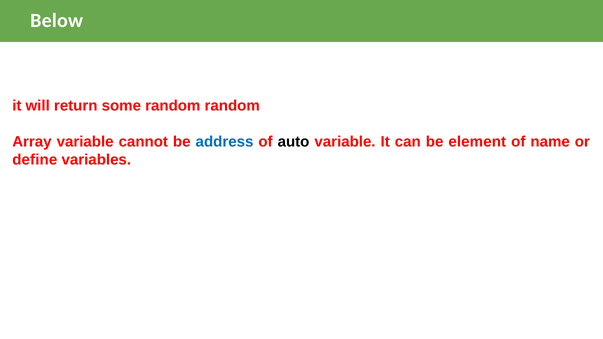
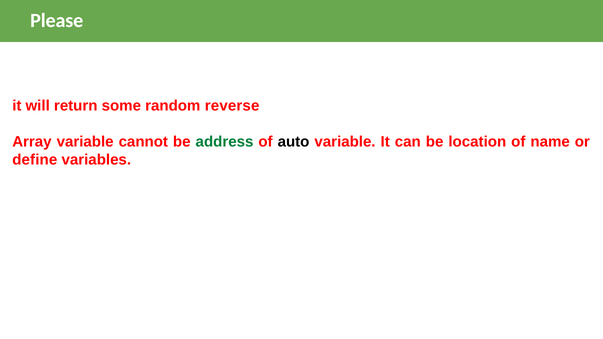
Below: Below -> Please (57, 20)
random random: random -> reverse (232, 106)
address colour: blue -> green (225, 142)
element: element -> location (477, 142)
